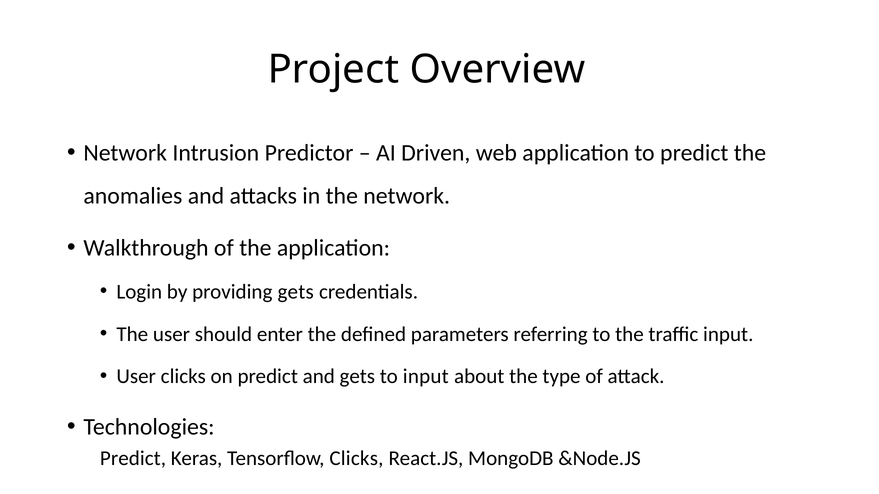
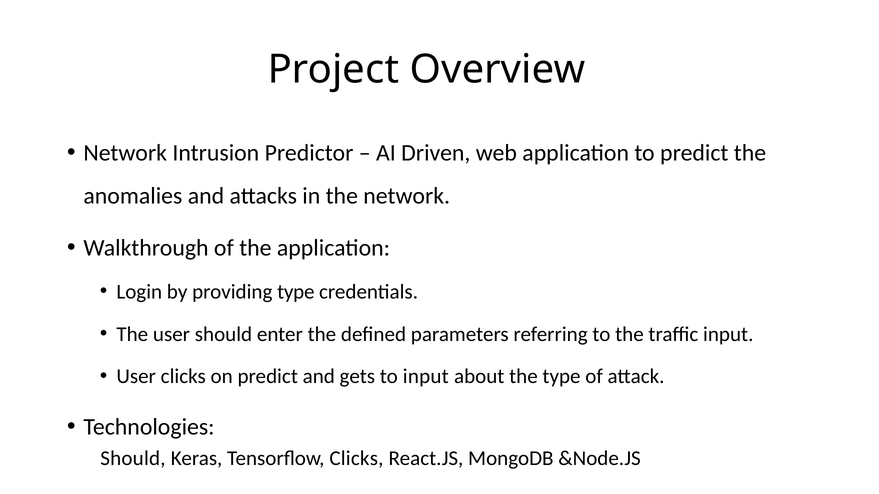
providing gets: gets -> type (296, 292)
Predict: Predict -> Should (133, 459)
